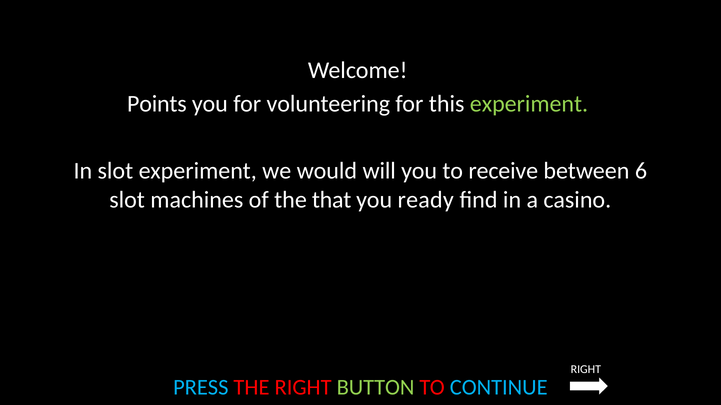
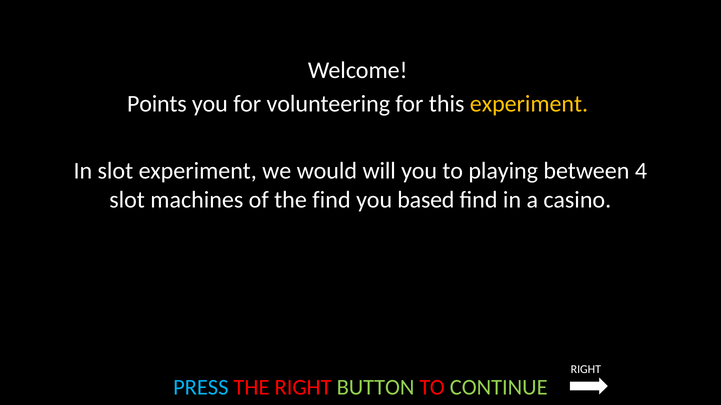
experiment colour: light green -> yellow (529, 104)
receive: receive -> playing (503, 171)
6: 6 -> 4 (641, 171)
the that: that -> find (331, 200)
ready: ready -> based (426, 200)
CONTINUE colour: light blue -> light green (499, 388)
